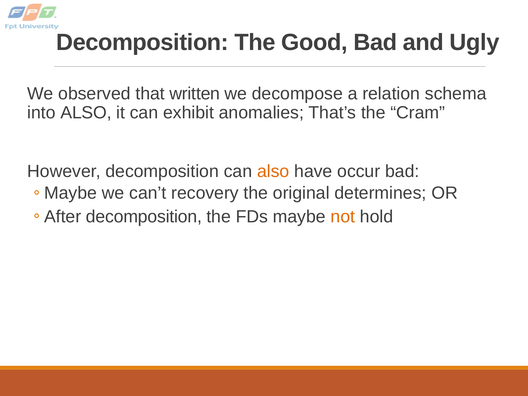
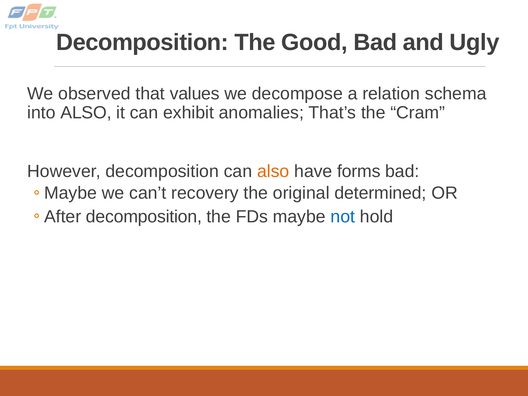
written: written -> values (195, 94)
occur: occur -> forms (359, 171)
determines: determines -> determined (381, 193)
not colour: orange -> blue (343, 217)
